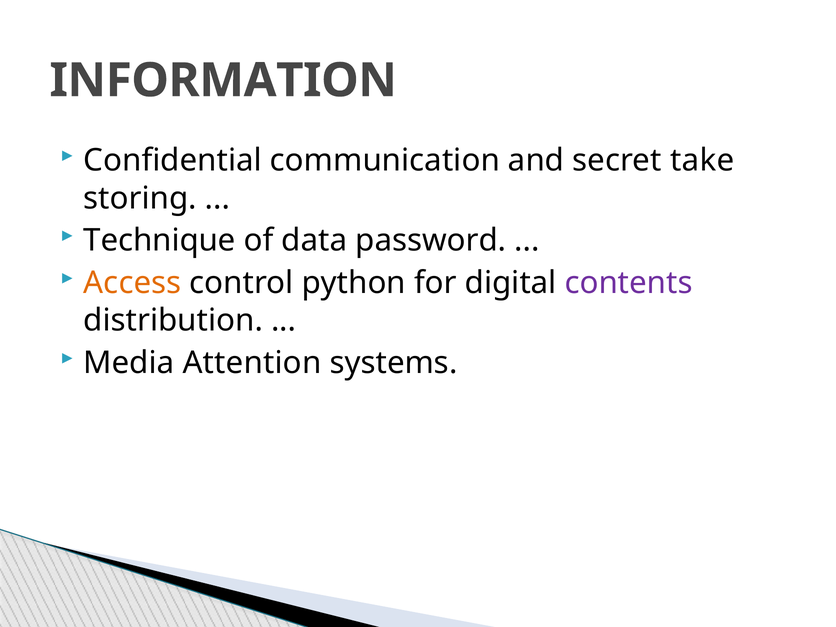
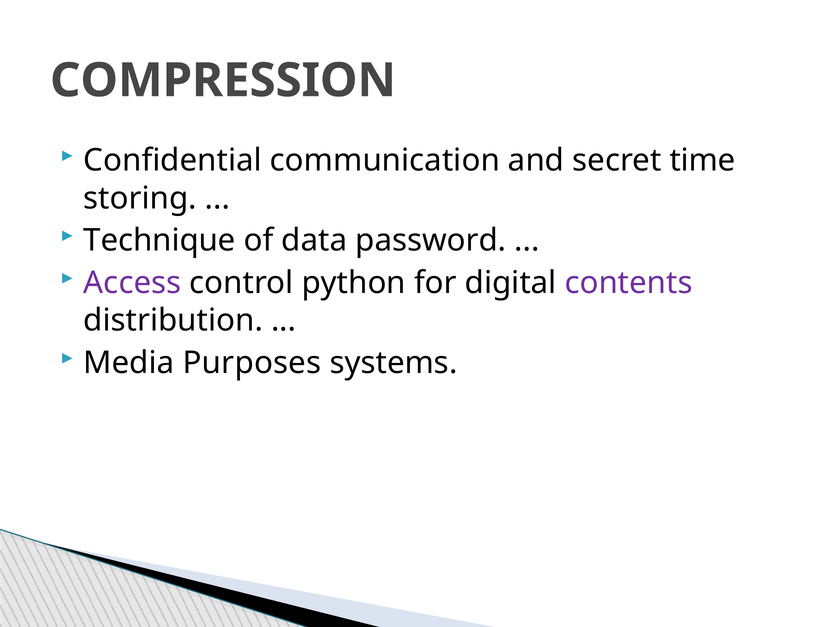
INFORMATION: INFORMATION -> COMPRESSION (223, 81)
take: take -> time (702, 161)
Access colour: orange -> purple (132, 283)
Attention: Attention -> Purposes (252, 363)
